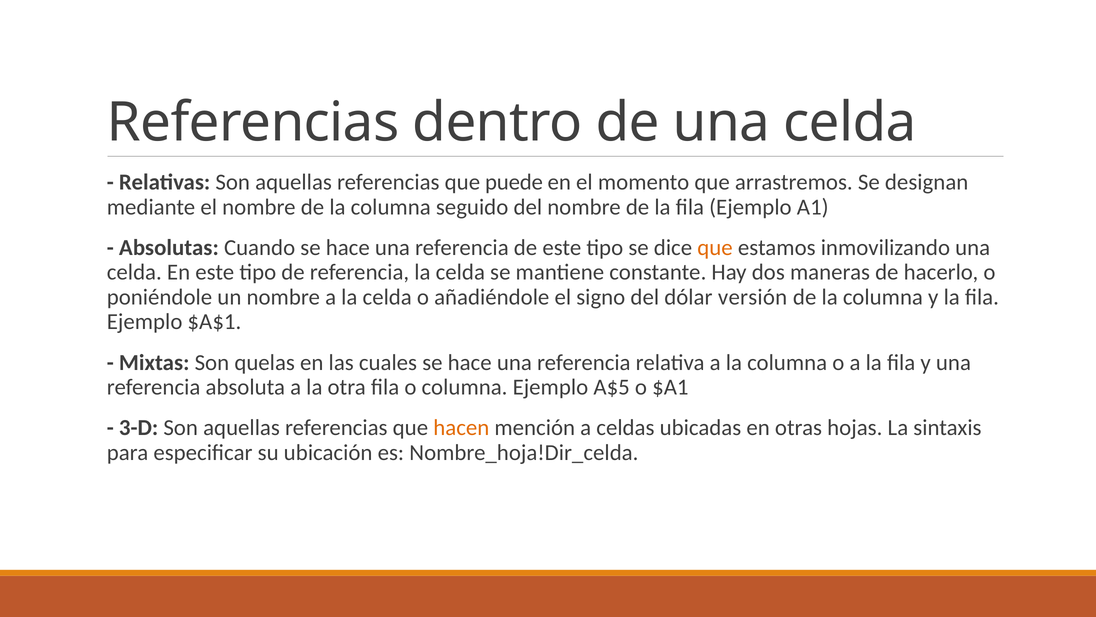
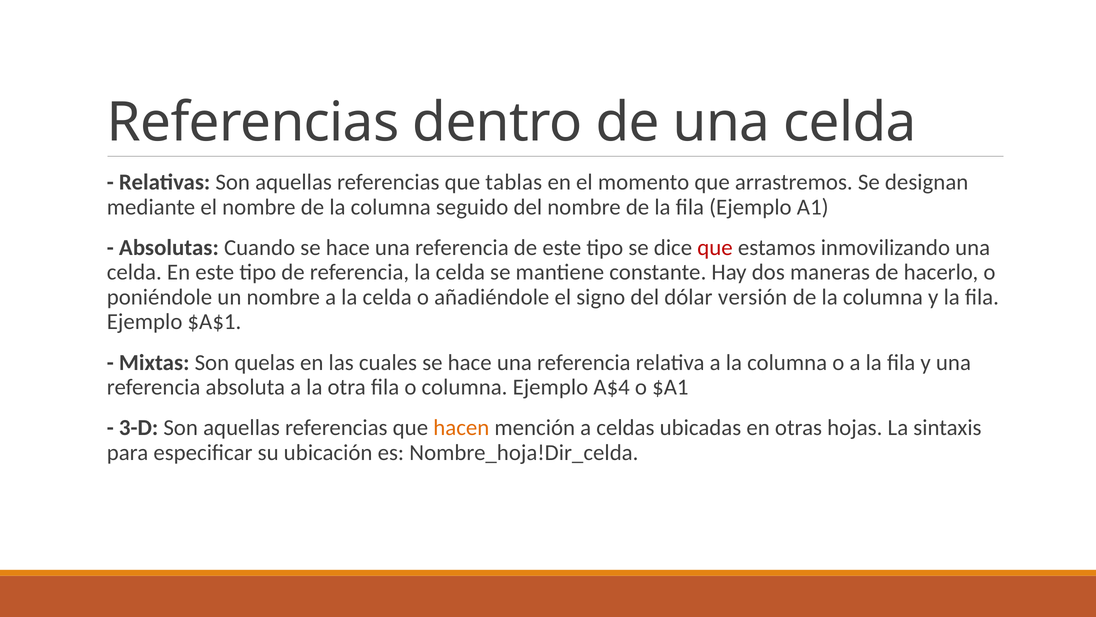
puede: puede -> tablas (514, 182)
que colour: orange -> red (715, 248)
A$5: A$5 -> A$4 (612, 387)
